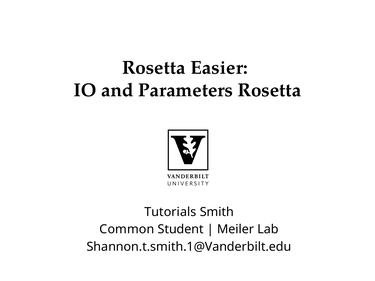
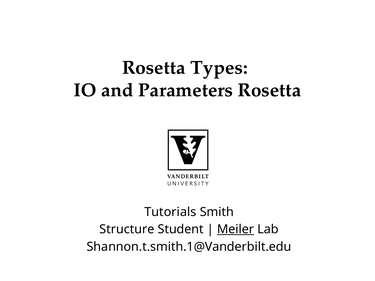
Easier: Easier -> Types (219, 68)
Common: Common -> Structure (127, 230)
Meiler underline: none -> present (236, 230)
